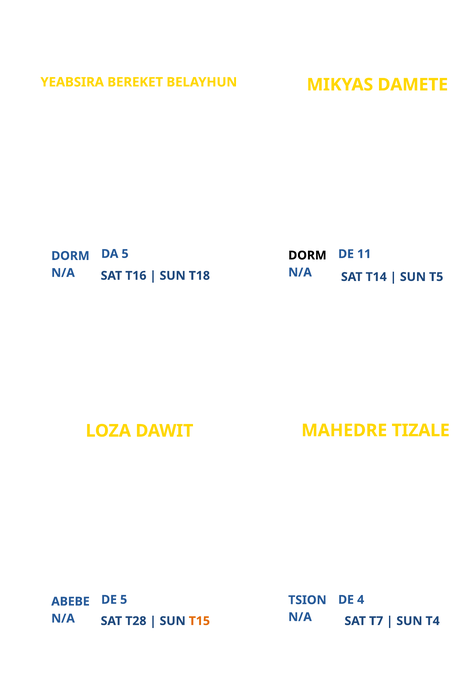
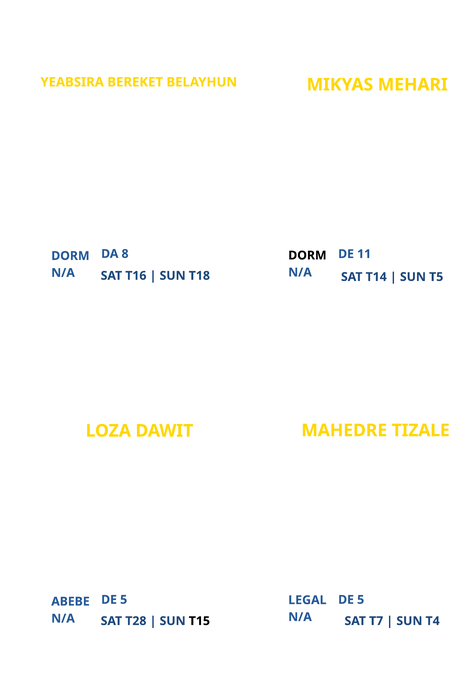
DAMETE: DAMETE -> MEHARI (413, 85)
DA 5: 5 -> 8 (125, 254)
5 DE 4: 4 -> 5 (361, 600)
TSION: TSION -> LEGAL (307, 601)
T15 colour: orange -> black (199, 621)
